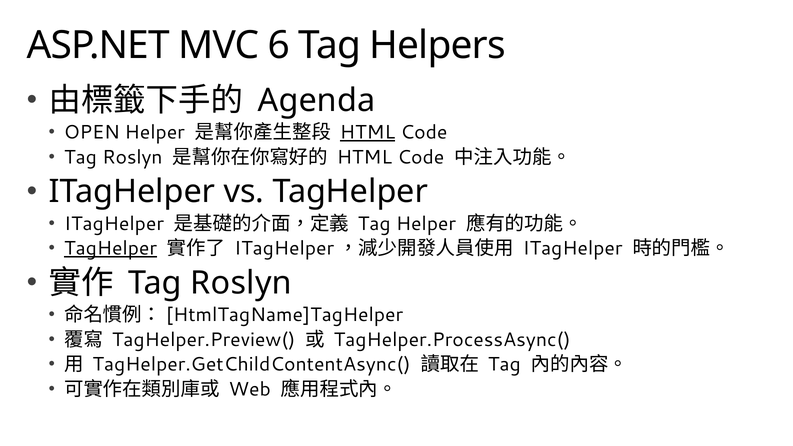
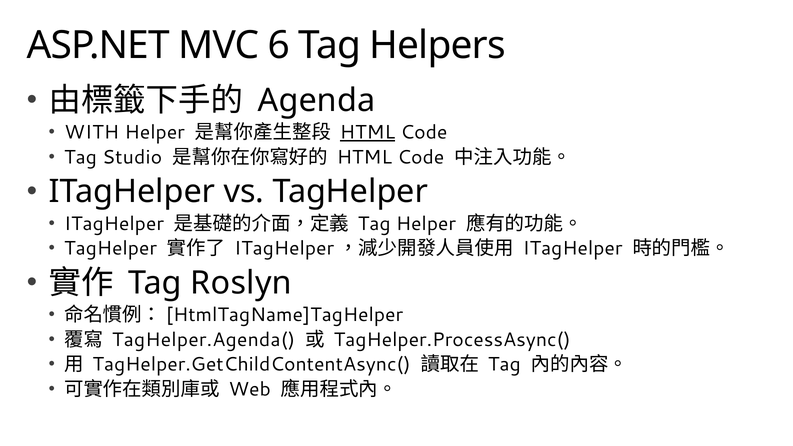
OPEN: OPEN -> WITH (92, 132)
Roslyn: Roslyn -> Studio (132, 157)
TagHelper underline: present -> none (111, 248)
TagHelper.Preview(: TagHelper.Preview( -> TagHelper.Agenda( (204, 340)
